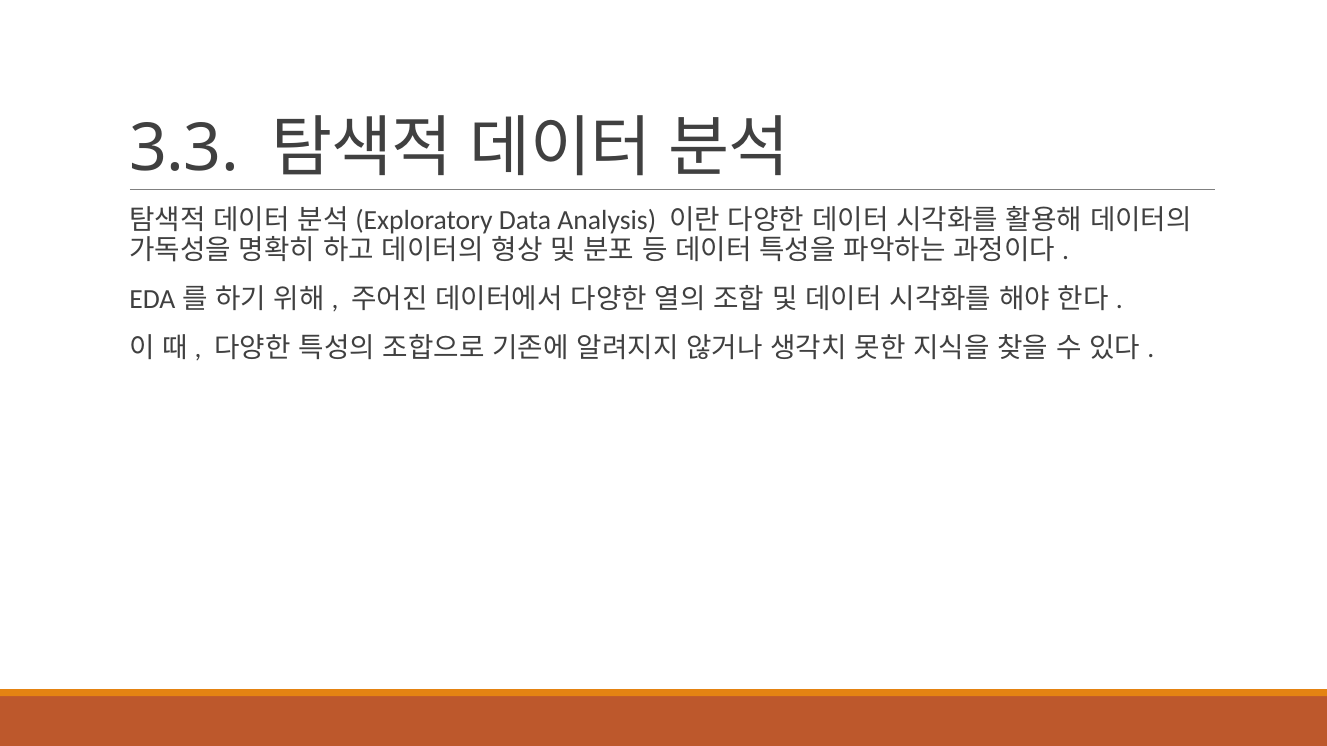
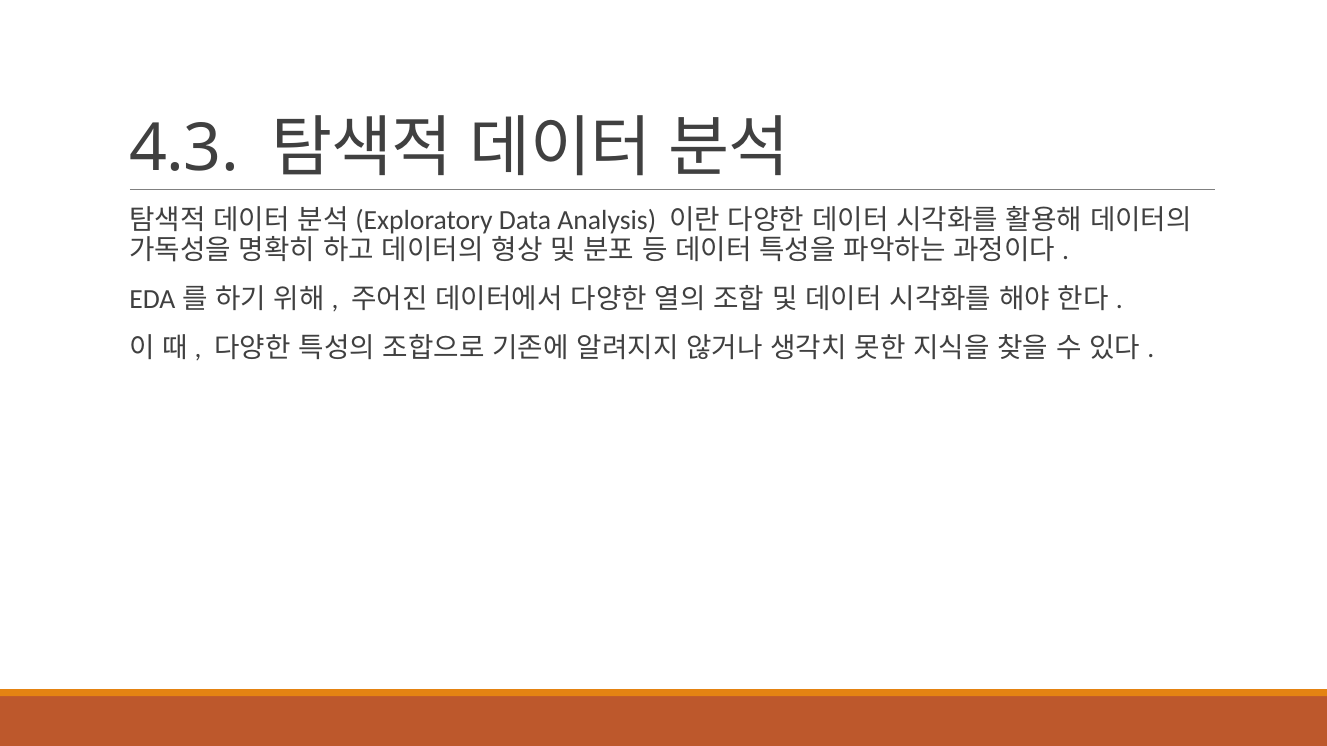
3.3: 3.3 -> 4.3 (184, 149)
